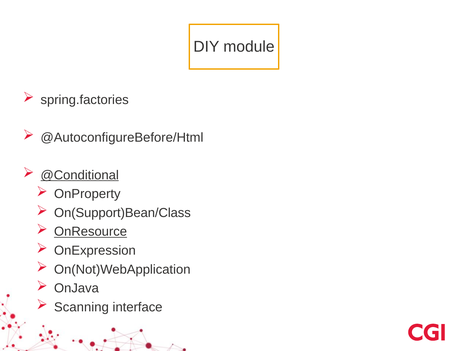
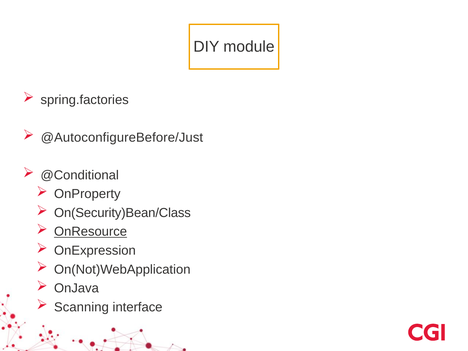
@AutoconfigureBefore/Html: @AutoconfigureBefore/Html -> @AutoconfigureBefore/Just (122, 137)
@Conditional underline: present -> none (80, 175)
On(Support)Bean/Class: On(Support)Bean/Class -> On(Security)Bean/Class (122, 213)
